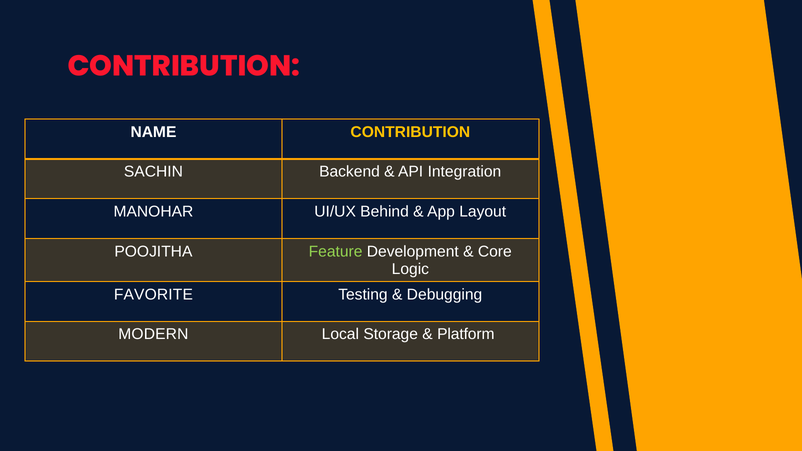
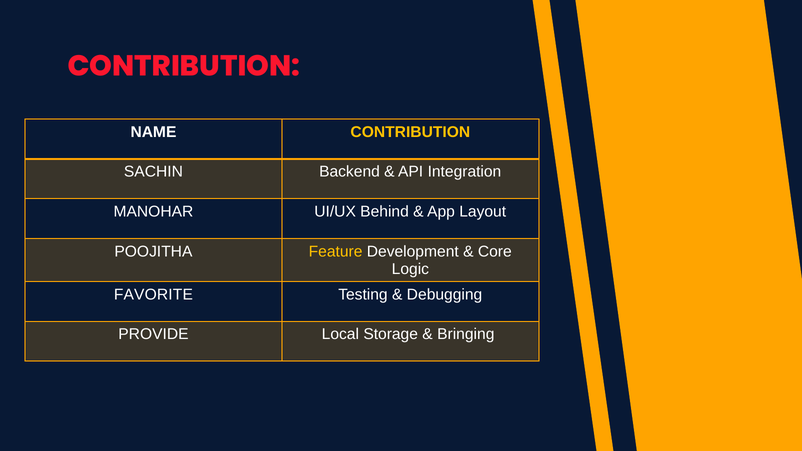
Feature colour: light green -> yellow (336, 252)
MODERN: MODERN -> PROVIDE (153, 334)
Platform: Platform -> Bringing (466, 334)
